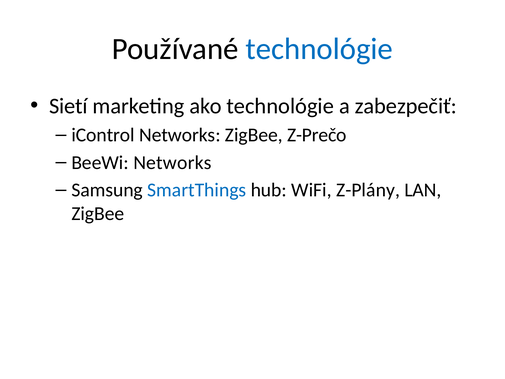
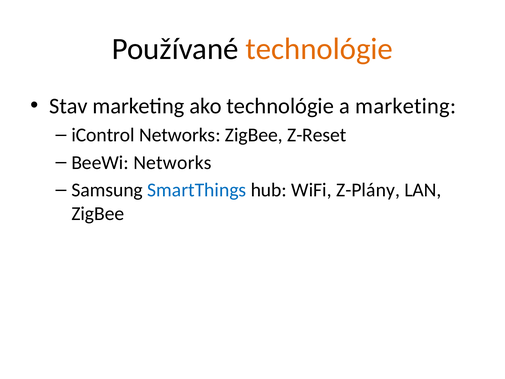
technológie colour: blue -> orange (319, 49)
Sietí: Sietí -> Stav (68, 106)
a zabezpečiť: zabezpečiť -> marketing (406, 106)
Z-Prečo: Z-Prečo -> Z-Reset (317, 135)
